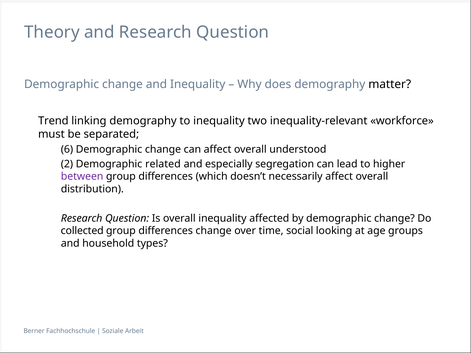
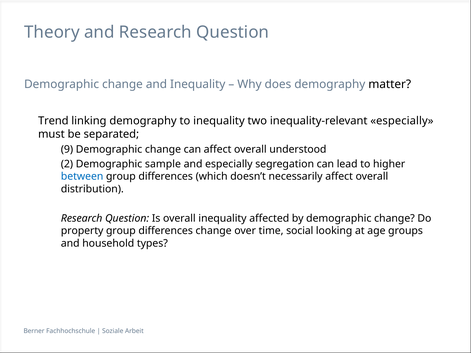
inequality-relevant workforce: workforce -> especially (402, 121)
6: 6 -> 9 (67, 149)
related: related -> sample (163, 164)
between colour: purple -> blue (82, 177)
collected: collected -> property (82, 231)
